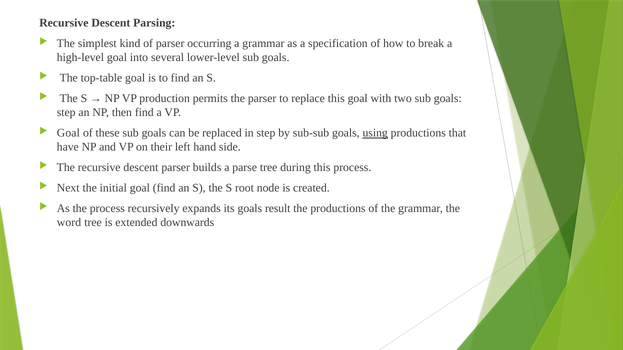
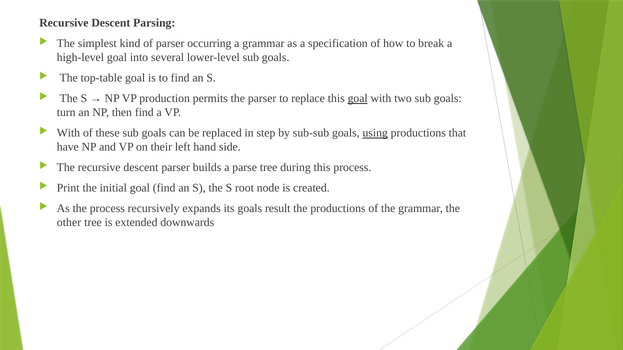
goal underline: none -> present (358, 99)
step: step -> turn (66, 113)
Goal: Goal -> With (68, 133)
Next: Next -> Print (68, 188)
word: word -> other (69, 223)
